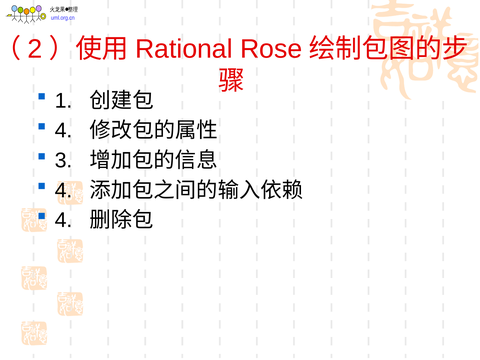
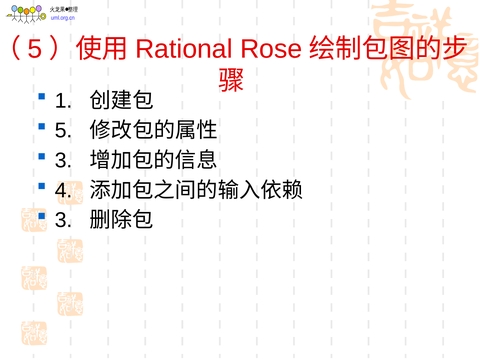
2: 2 -> 5 (35, 49)
4: 4 -> 5 (64, 131)
4: 4 -> 3 (64, 220)
